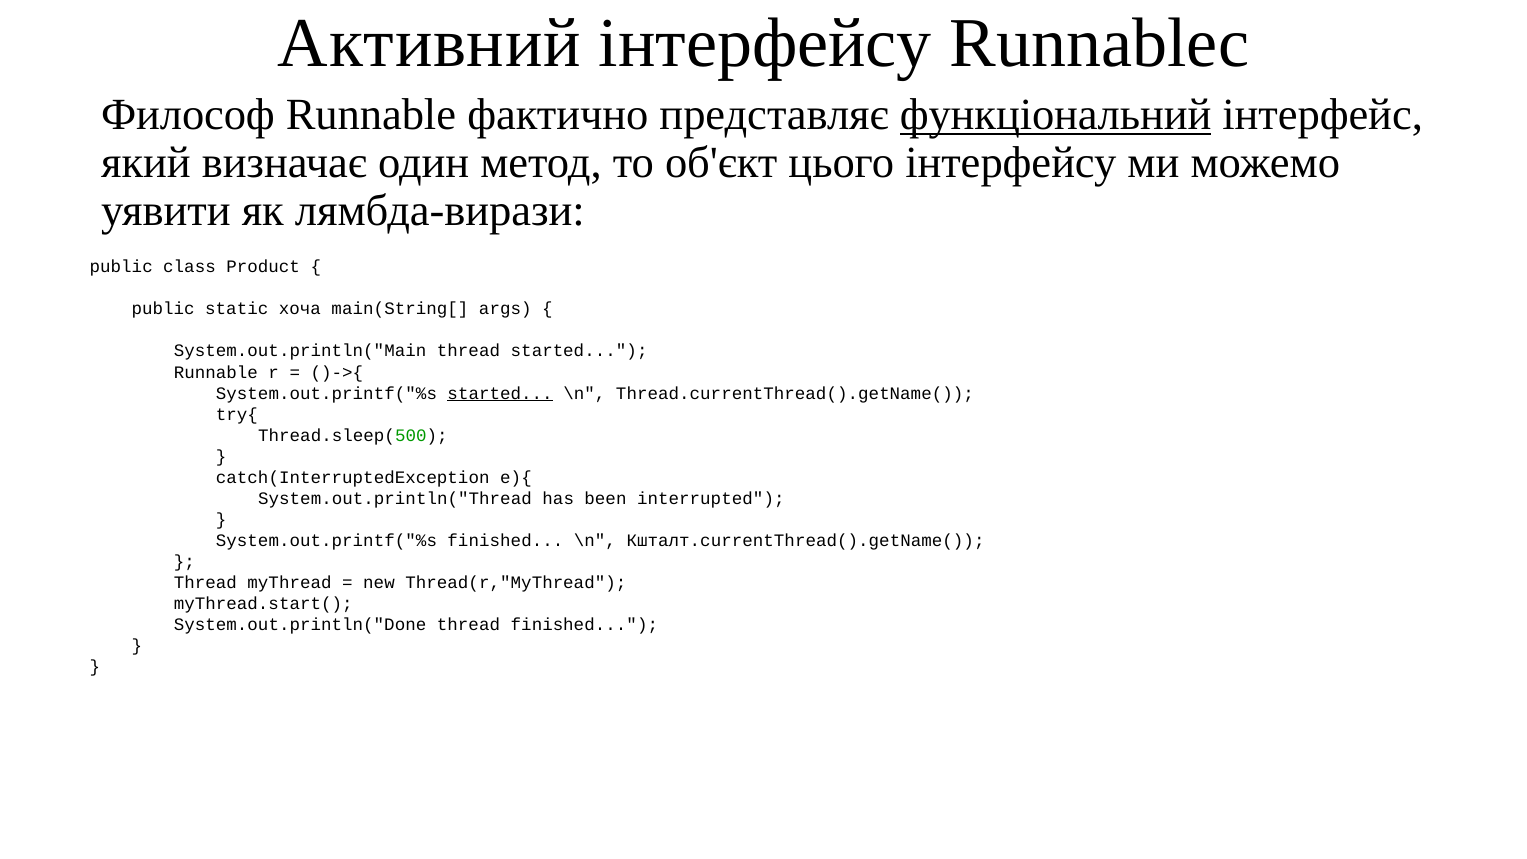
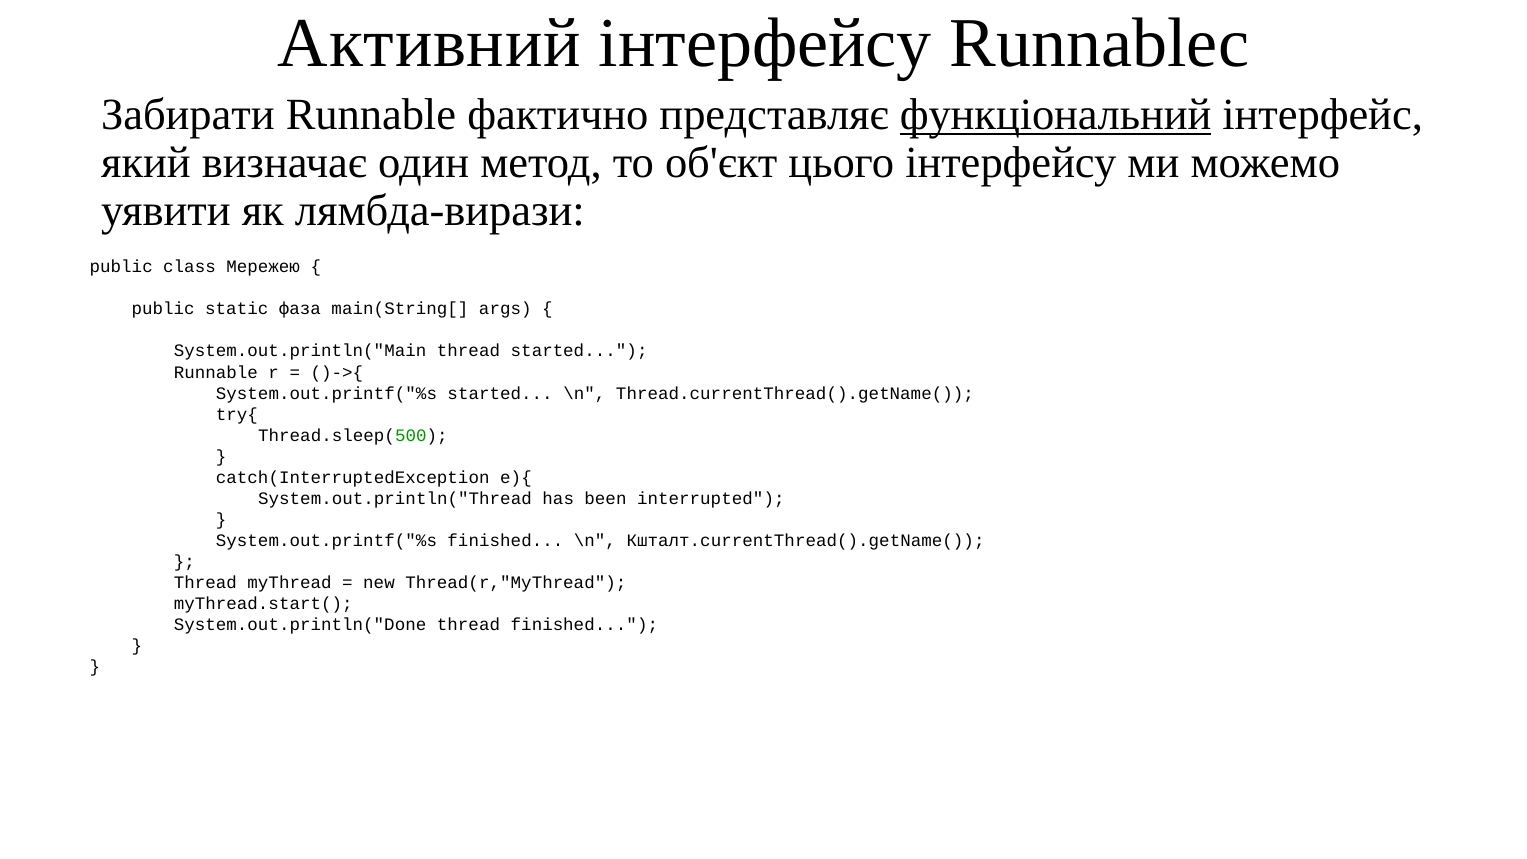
Философ: Философ -> Забирати (188, 115)
Product: Product -> Мережею (263, 267)
хоча: хоча -> фаза (300, 309)
started underline: present -> none (500, 393)
